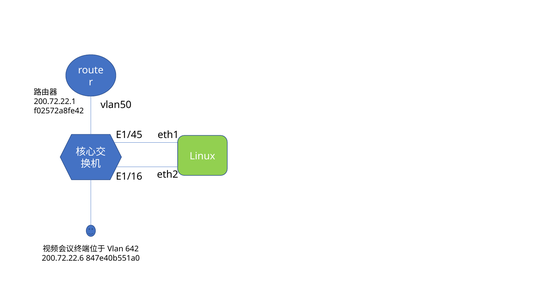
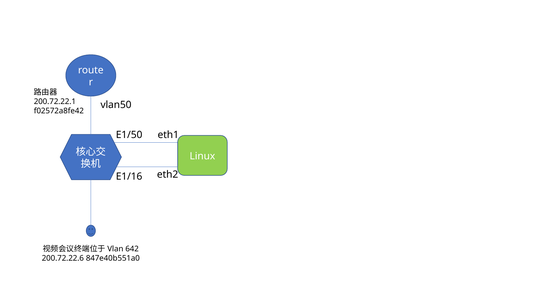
E1/45: E1/45 -> E1/50 (129, 135)
